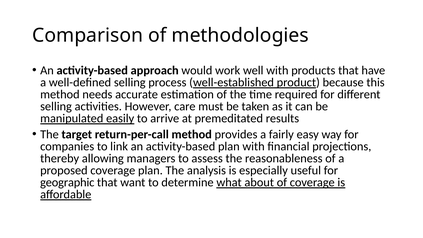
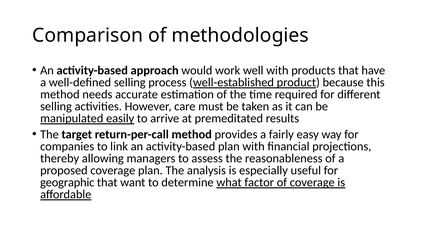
about: about -> factor (259, 182)
